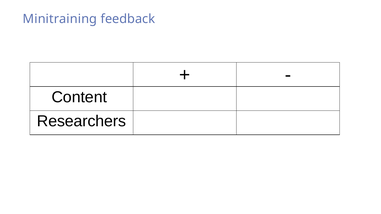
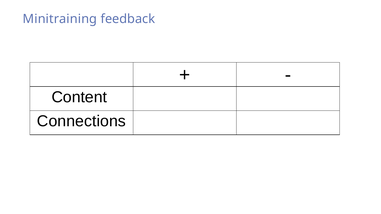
Researchers: Researchers -> Connections (81, 121)
